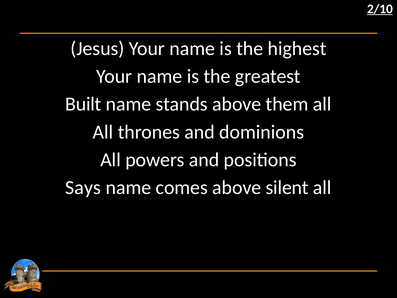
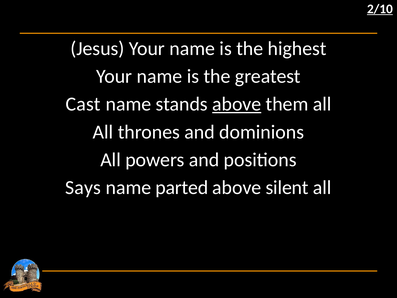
Built: Built -> Cast (83, 104)
above underline: none -> present (237, 104)
comes: comes -> parted (182, 187)
